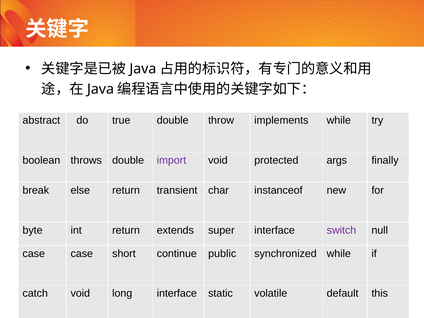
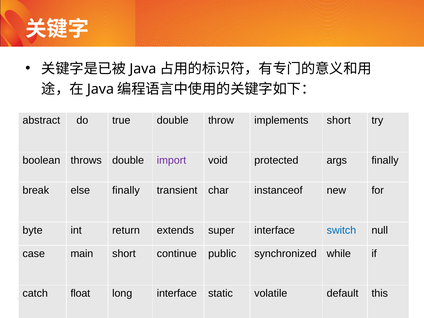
implements while: while -> short (339, 120)
else return: return -> finally (126, 190)
switch colour: purple -> blue (341, 230)
case case: case -> main (82, 254)
void: void -> float (80, 293)
